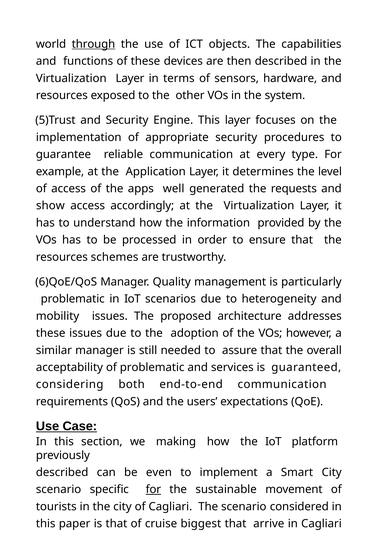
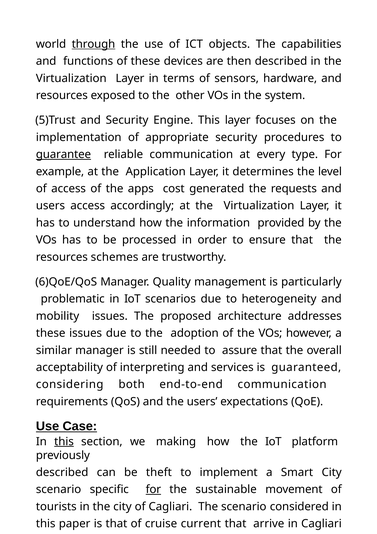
guarantee underline: none -> present (63, 154)
well: well -> cost (174, 188)
show: show -> users (50, 206)
of problematic: problematic -> interpreting (152, 367)
this underline: none -> present (64, 441)
even: even -> theft (159, 472)
biggest: biggest -> current (201, 523)
